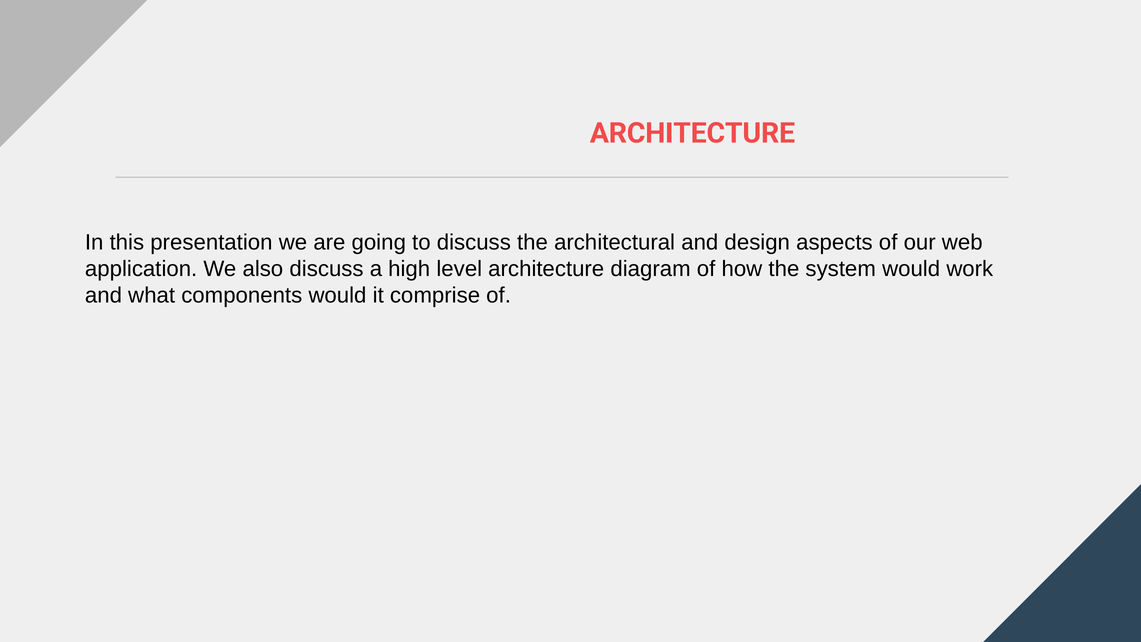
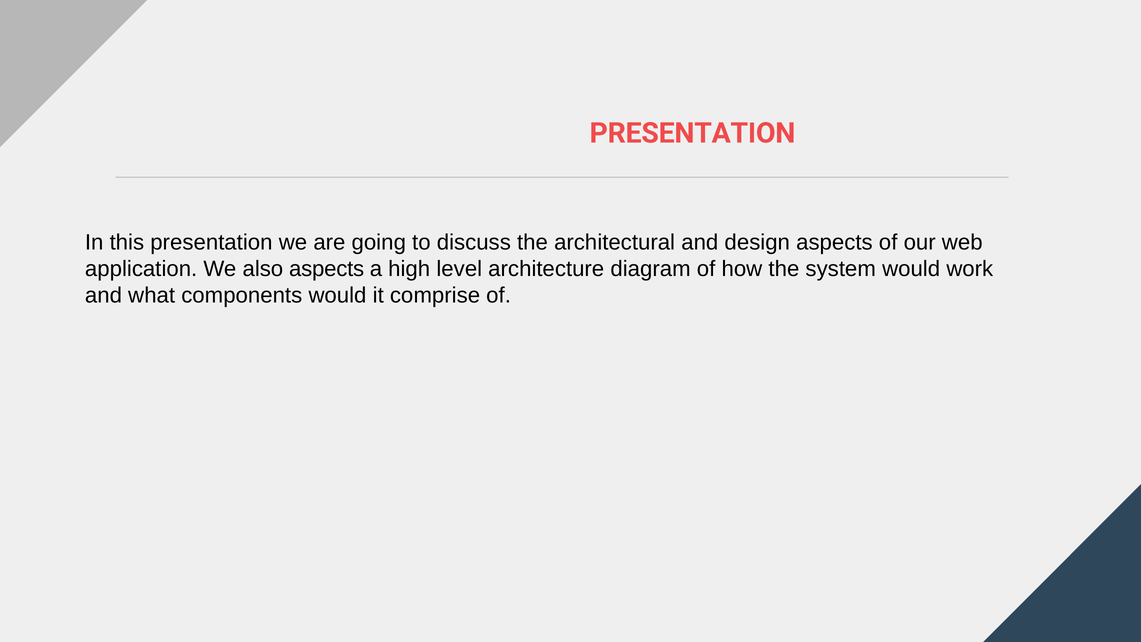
ARCHITECTURE: ARCHITECTURE -> PRESENTATION (692, 133)
also discuss: discuss -> aspects (327, 269)
